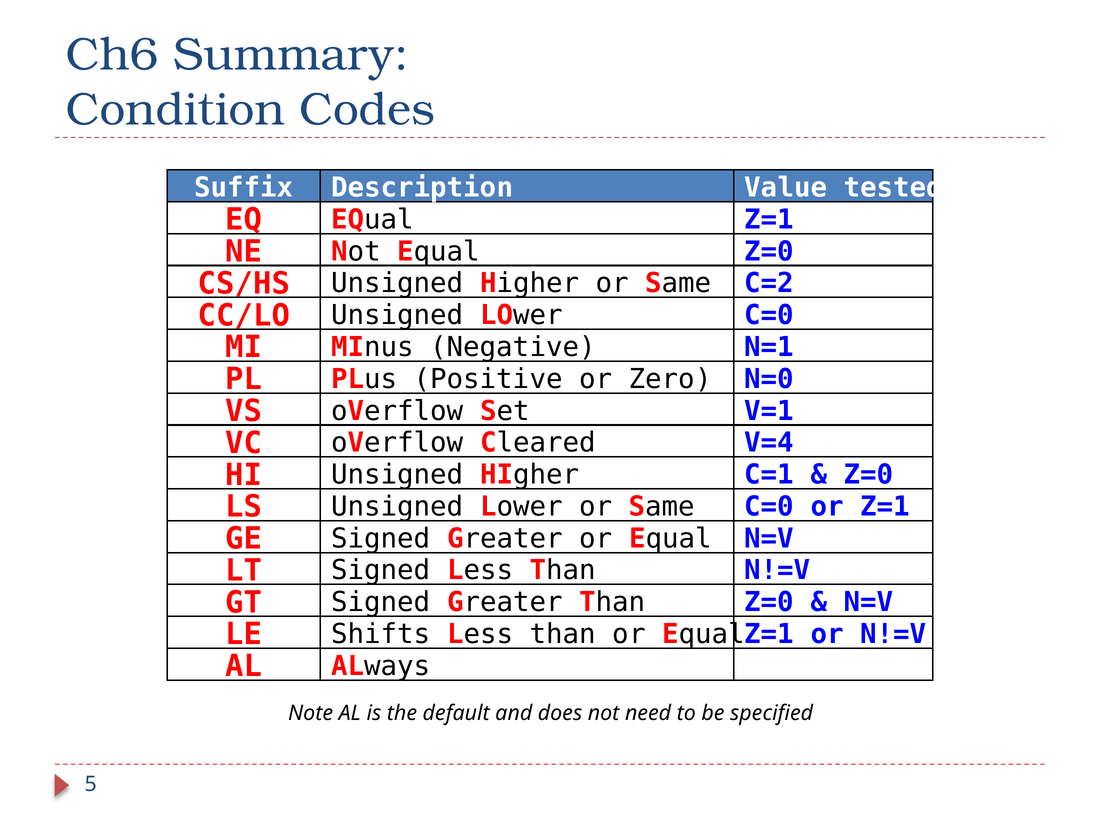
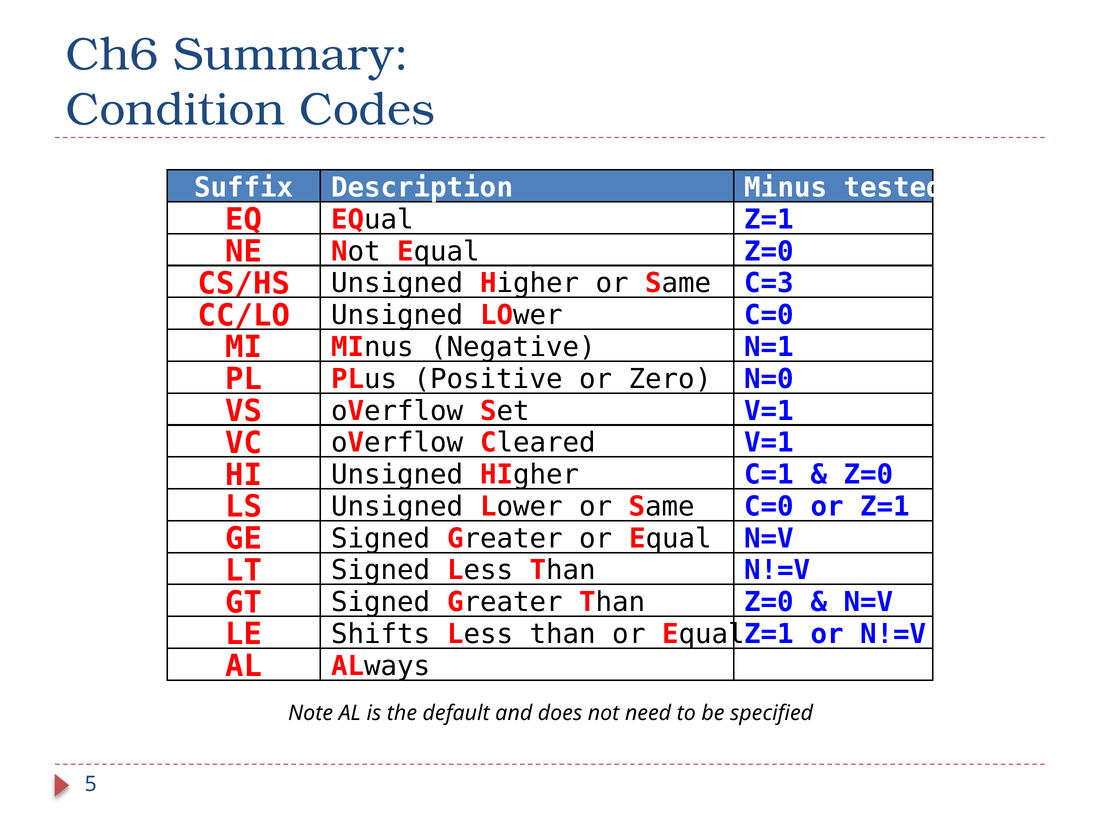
Value: Value -> Minus (786, 188)
C=2: C=2 -> C=3 (769, 283)
V=4: V=4 -> V=1 (769, 443)
